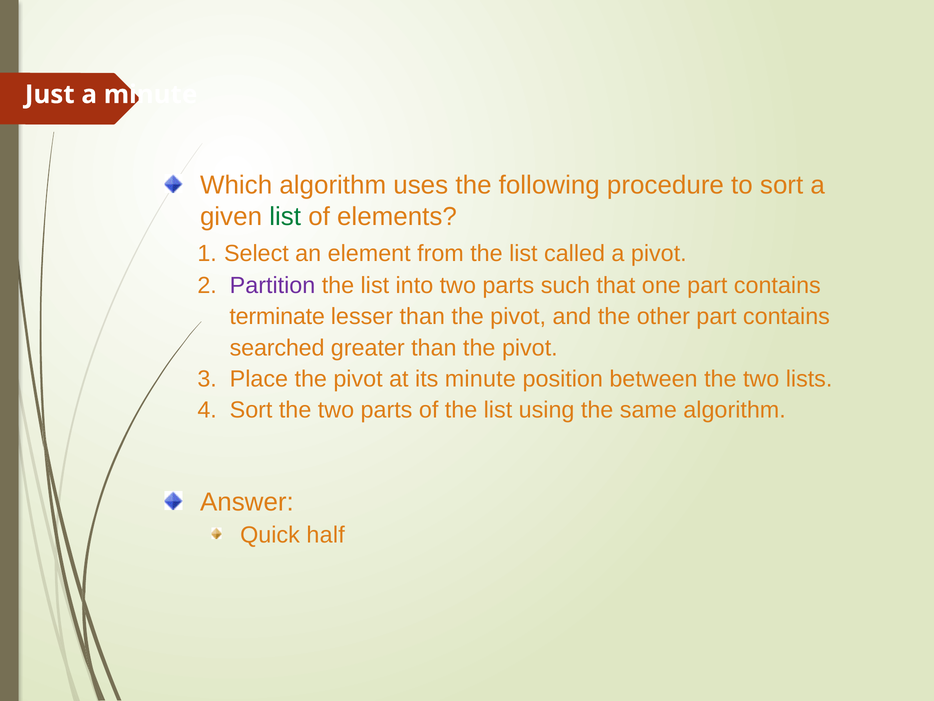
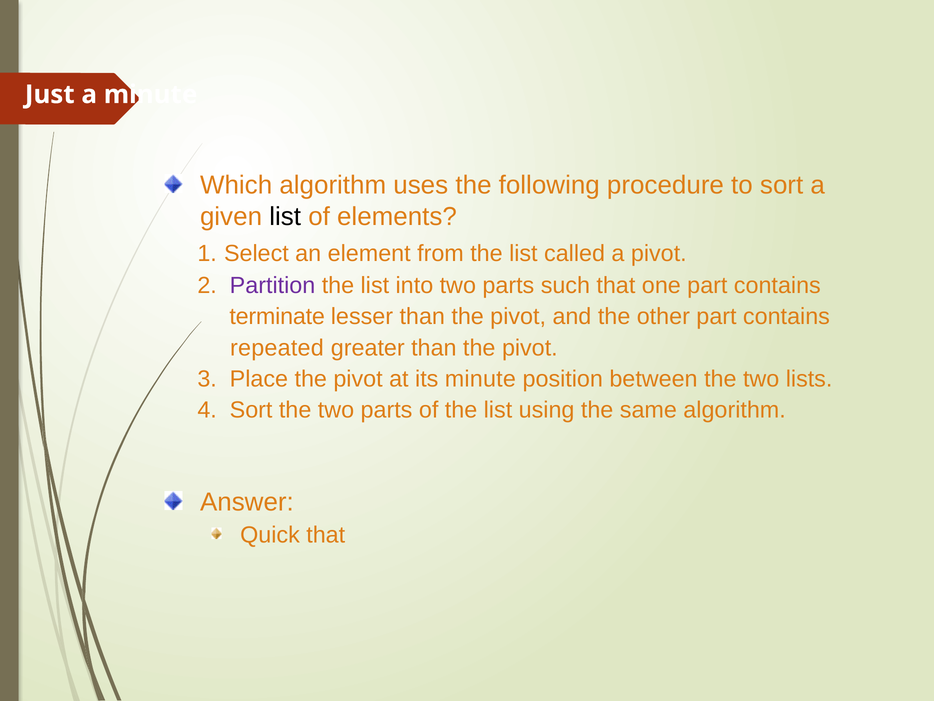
list colour: green -> black (285, 216)
searched: searched -> repeated (277, 348)
Quick half: half -> that (326, 534)
